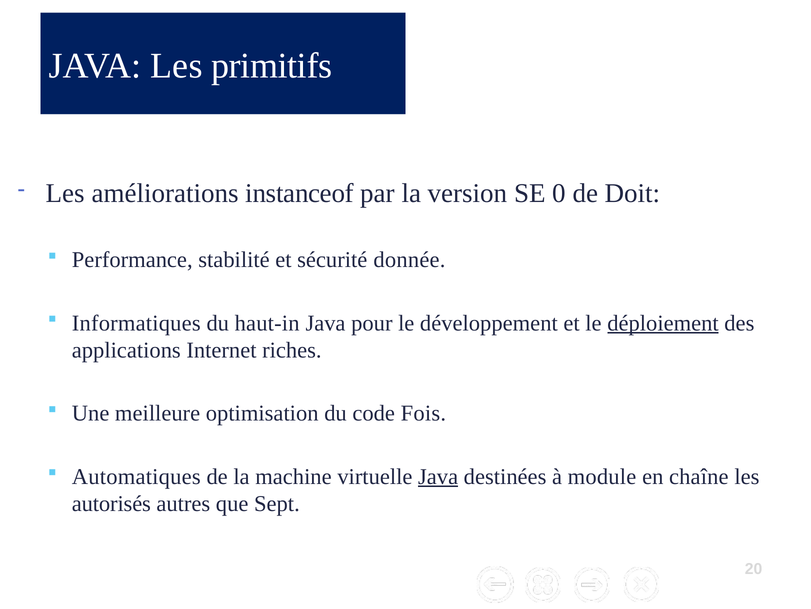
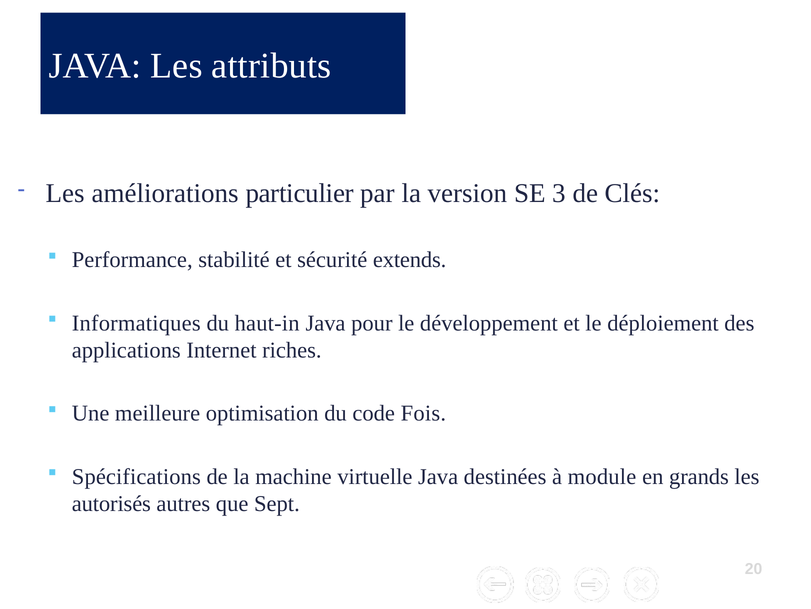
primitifs: primitifs -> attributs (271, 66)
instanceof: instanceof -> particulier (300, 193)
0: 0 -> 3 (559, 193)
Doit: Doit -> Clés (633, 193)
donnée: donnée -> extends (410, 260)
déploiement underline: present -> none (663, 323)
Automatiques: Automatiques -> Spécifications (136, 476)
Java underline: present -> none (438, 476)
chaîne: chaîne -> grands (699, 476)
